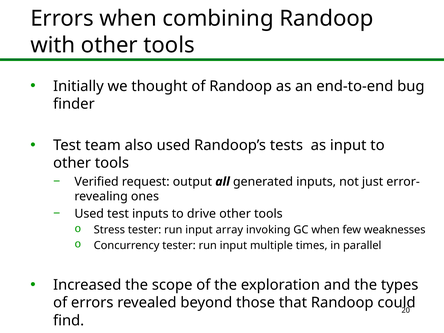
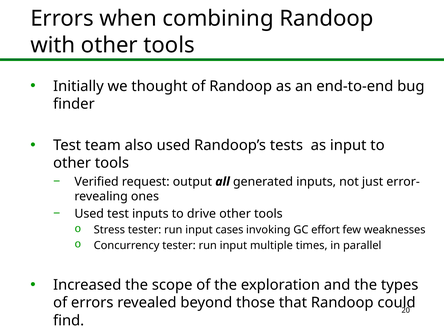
array: array -> cases (229, 230)
GC when: when -> effort (326, 230)
